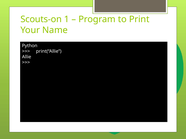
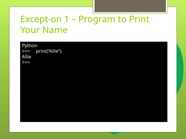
Scouts-on: Scouts-on -> Except-on (41, 19)
